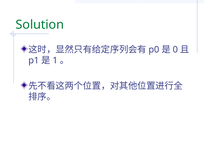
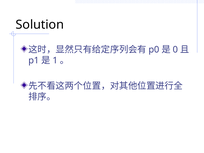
Solution colour: green -> black (40, 25)
